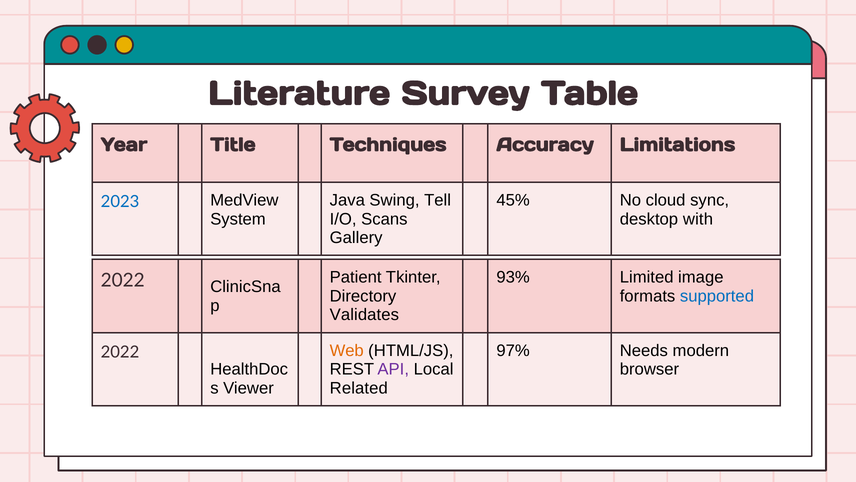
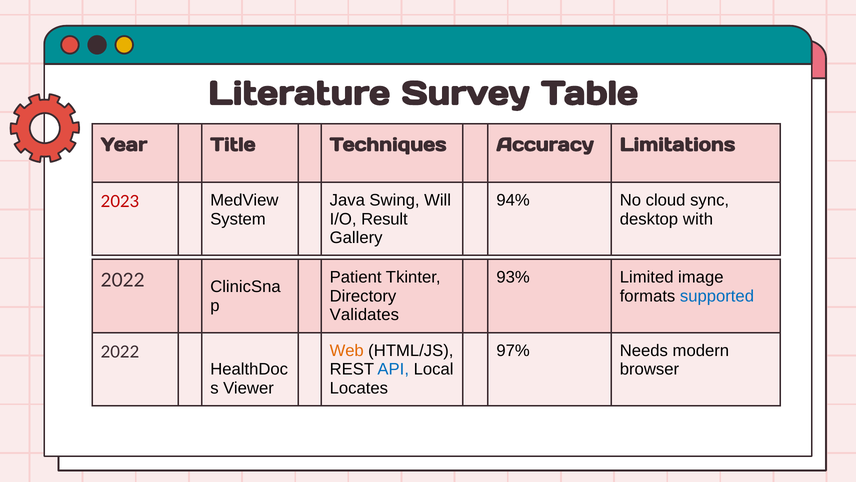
Tell: Tell -> Will (438, 200)
45%: 45% -> 94% (513, 200)
2023 colour: blue -> red (120, 201)
Scans: Scans -> Result (384, 219)
API colour: purple -> blue (393, 369)
Related: Related -> Locates (359, 388)
